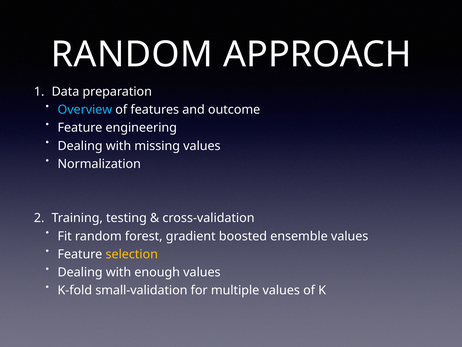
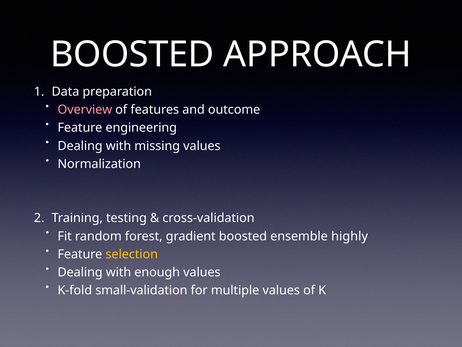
RANDOM: RANDOM -> BOOSTED (132, 55)
Overview colour: light blue -> pink (85, 110)
ensemble values: values -> highly (350, 236)
